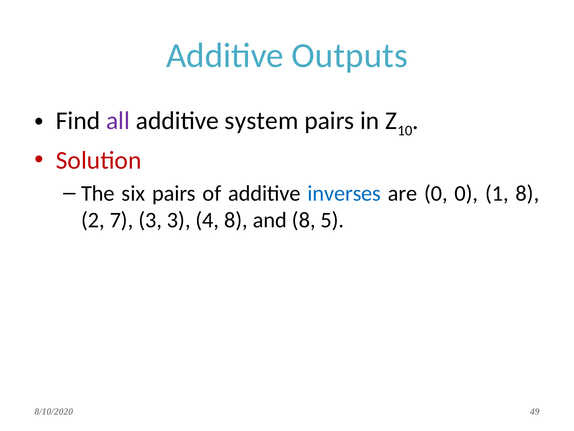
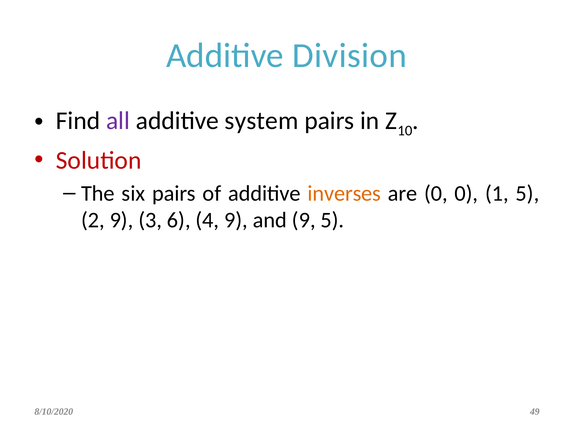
Outputs: Outputs -> Division (350, 56)
inverses colour: blue -> orange (344, 193)
1 8: 8 -> 5 (527, 193)
2 7: 7 -> 9 (121, 220)
3 3: 3 -> 6 (179, 220)
4 8: 8 -> 9 (236, 220)
and 8: 8 -> 9 (304, 220)
